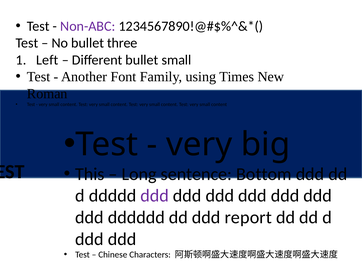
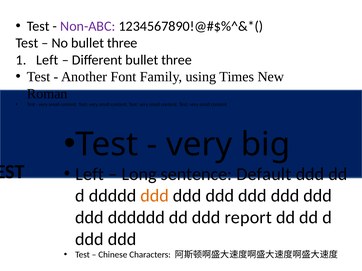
Different bullet small: small -> three (177, 60)
This: This -> Left (90, 174)
Bottom: Bottom -> Default (264, 174)
ddd colour: purple -> orange (155, 196)
